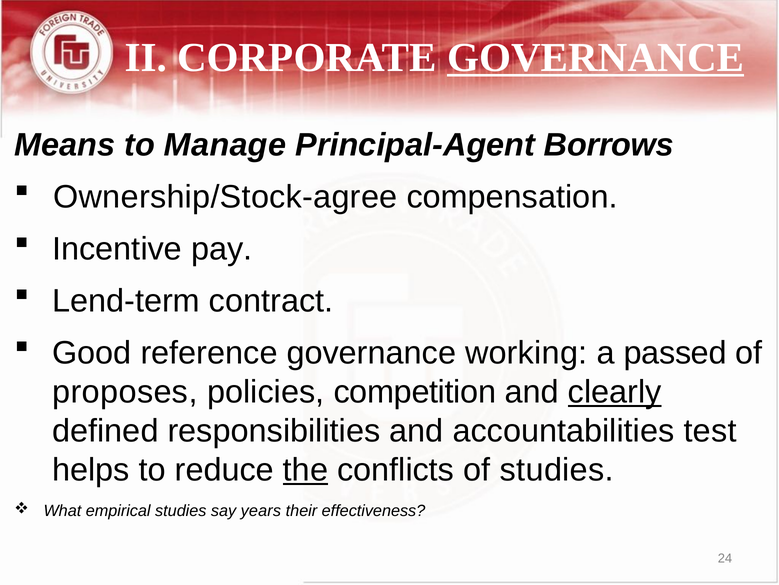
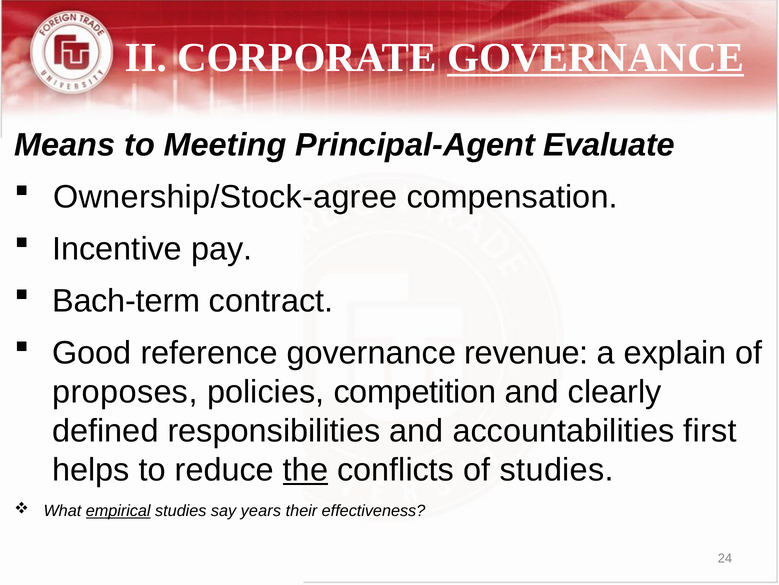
Manage: Manage -> Meeting (225, 145)
Borrows: Borrows -> Evaluate (609, 145)
Lend-term: Lend-term -> Bach-term (126, 301)
working: working -> revenue (526, 352)
passed: passed -> explain (675, 352)
clearly underline: present -> none (615, 391)
test: test -> first (710, 430)
empirical underline: none -> present (118, 510)
